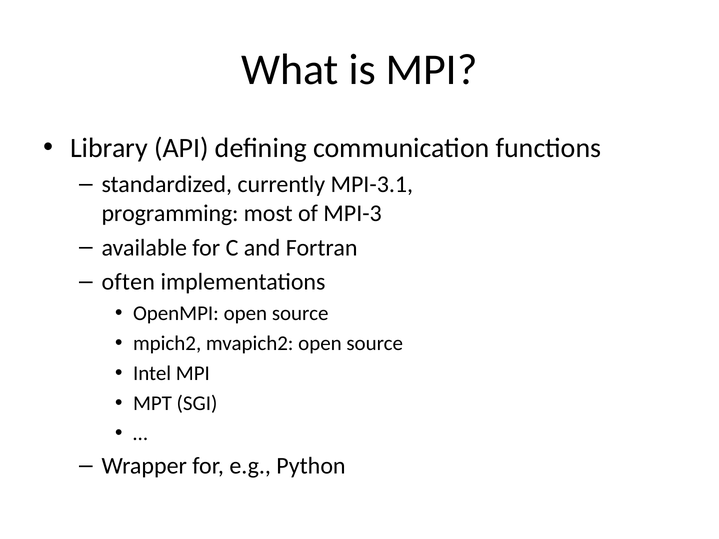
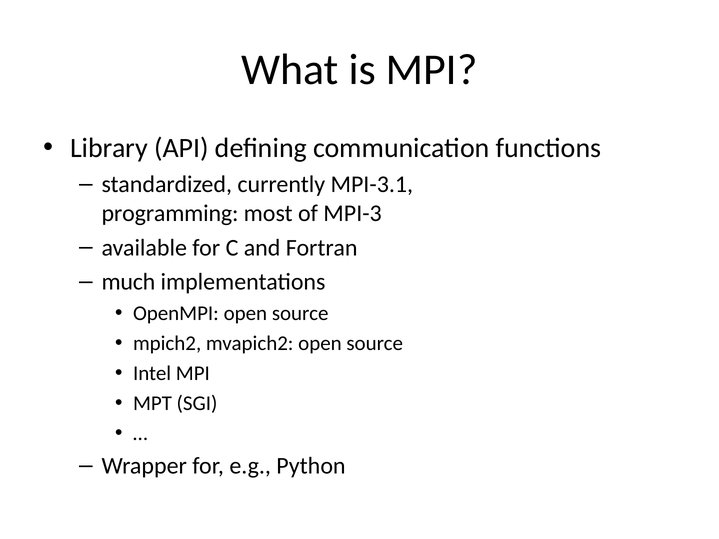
often: often -> much (128, 282)
